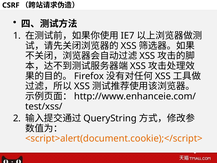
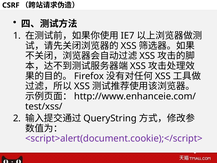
<script>alert(document.cookie);</script> colour: orange -> purple (114, 138)
